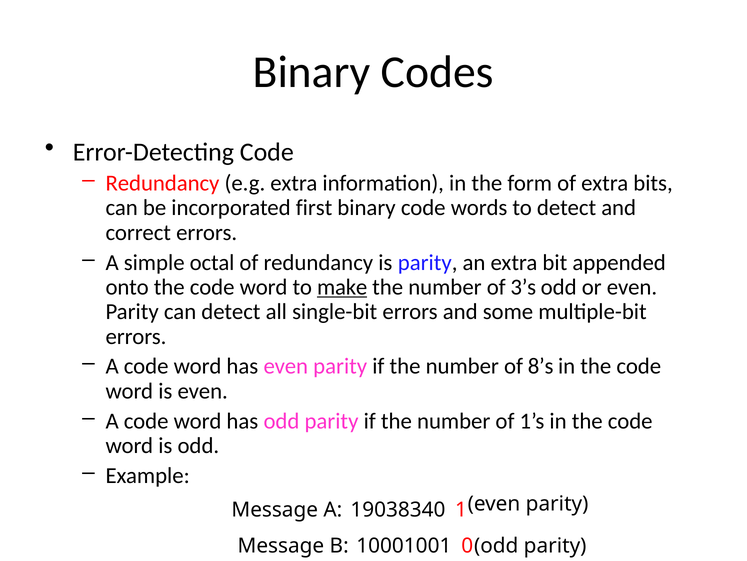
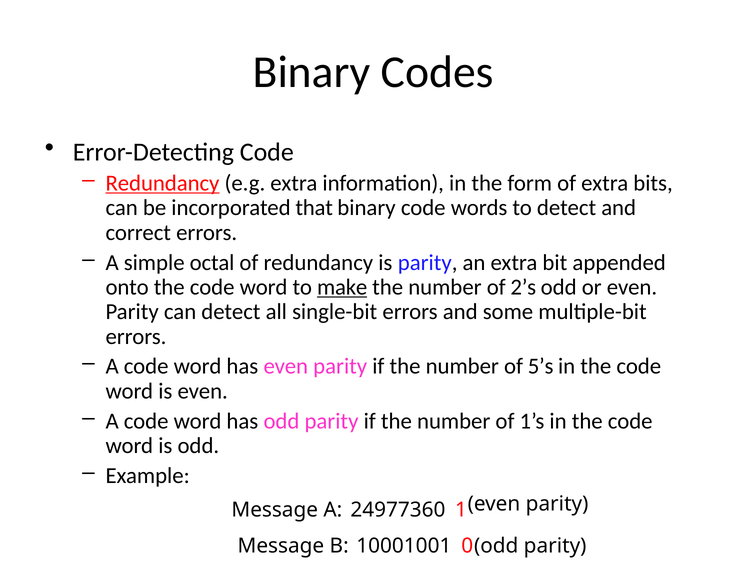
Redundancy underline: none -> present (162, 183)
first: first -> that (314, 208)
3’s: 3’s -> 2’s (523, 287)
8’s: 8’s -> 5’s (541, 366)
19038340: 19038340 -> 24977360 (398, 509)
